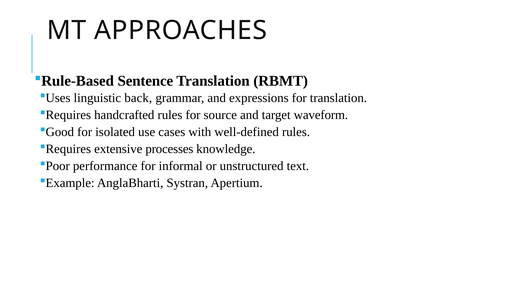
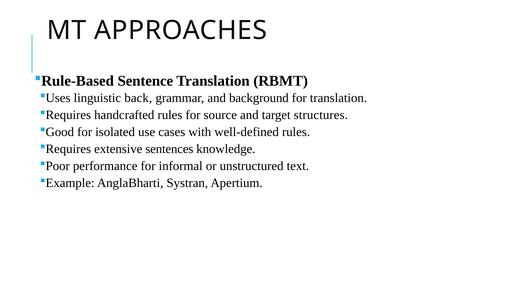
expressions: expressions -> background (259, 98)
waveform: waveform -> structures (321, 115)
processes: processes -> sentences (169, 149)
